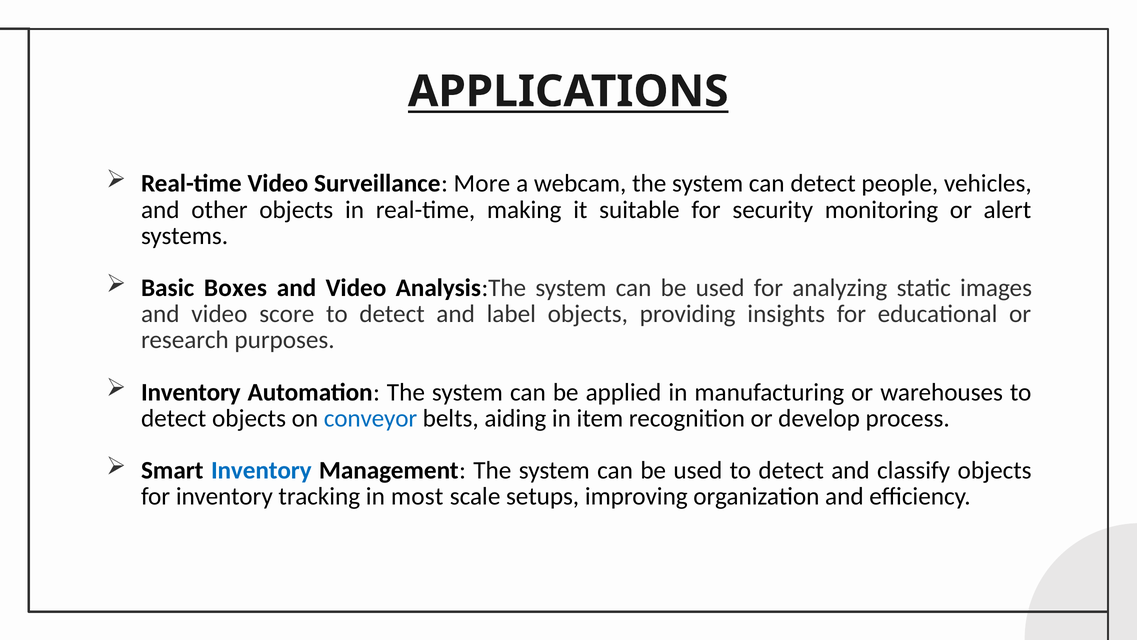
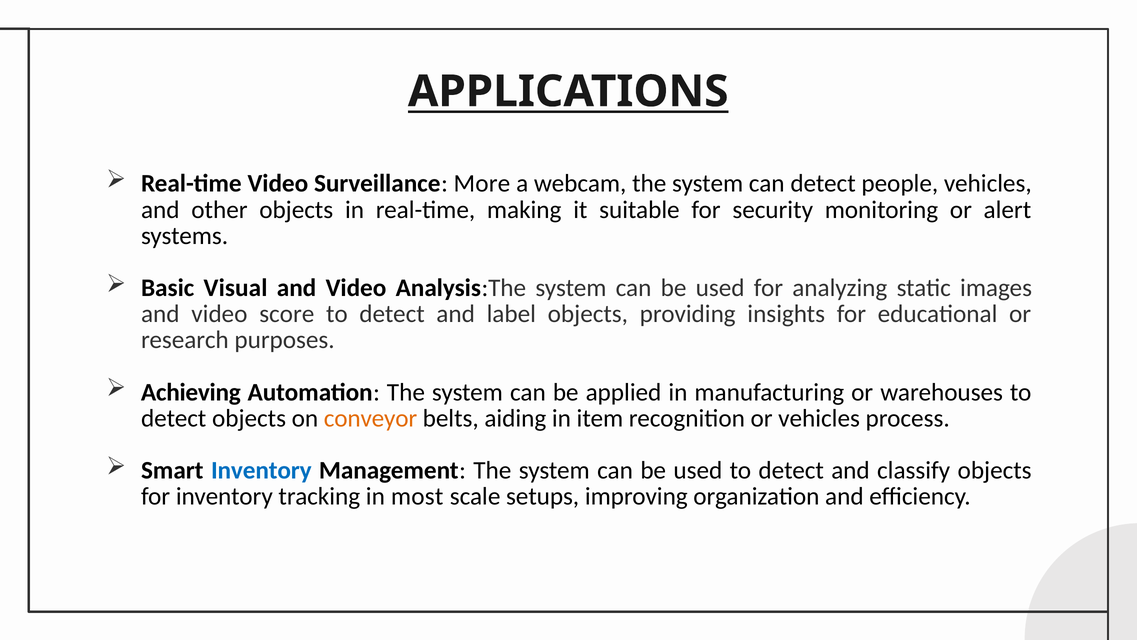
Boxes: Boxes -> Visual (236, 288)
Inventory: Inventory -> Achieving (191, 392)
conveyor colour: blue -> orange (371, 418)
or develop: develop -> vehicles (819, 418)
